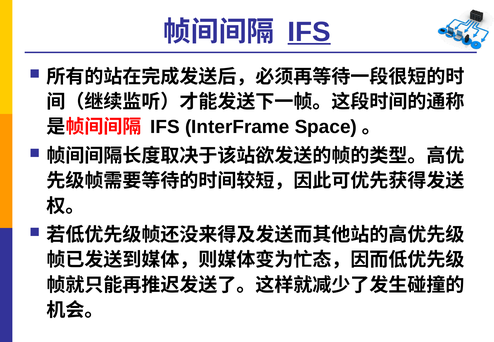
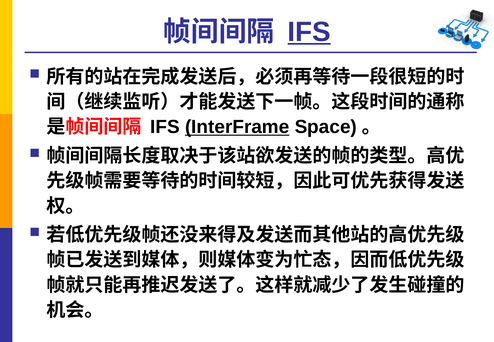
InterFrame underline: none -> present (237, 127)
